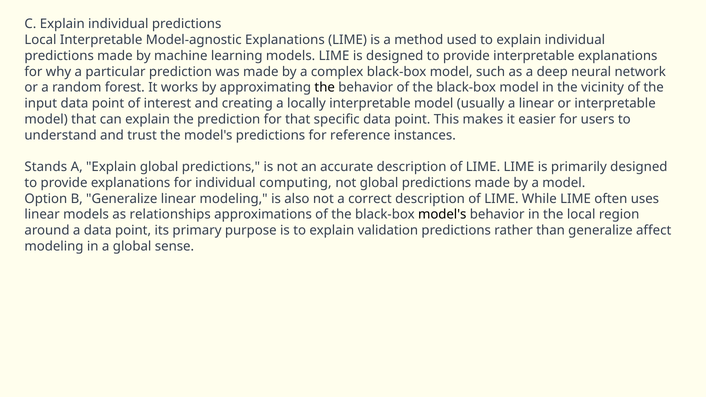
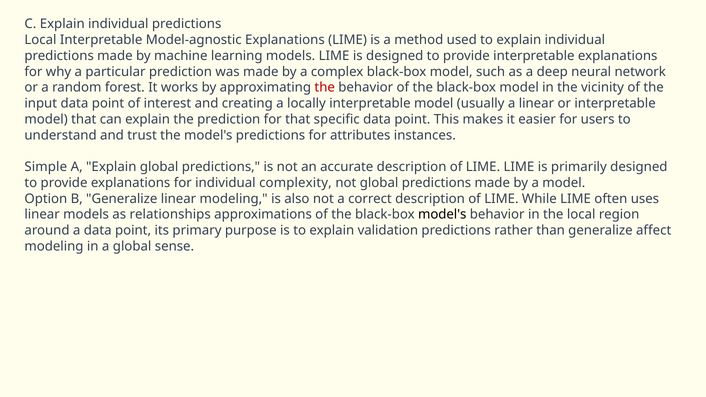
the colour: black -> red (325, 88)
reference: reference -> attributes (360, 135)
Stands: Stands -> Simple (46, 167)
computing: computing -> complexity (295, 183)
